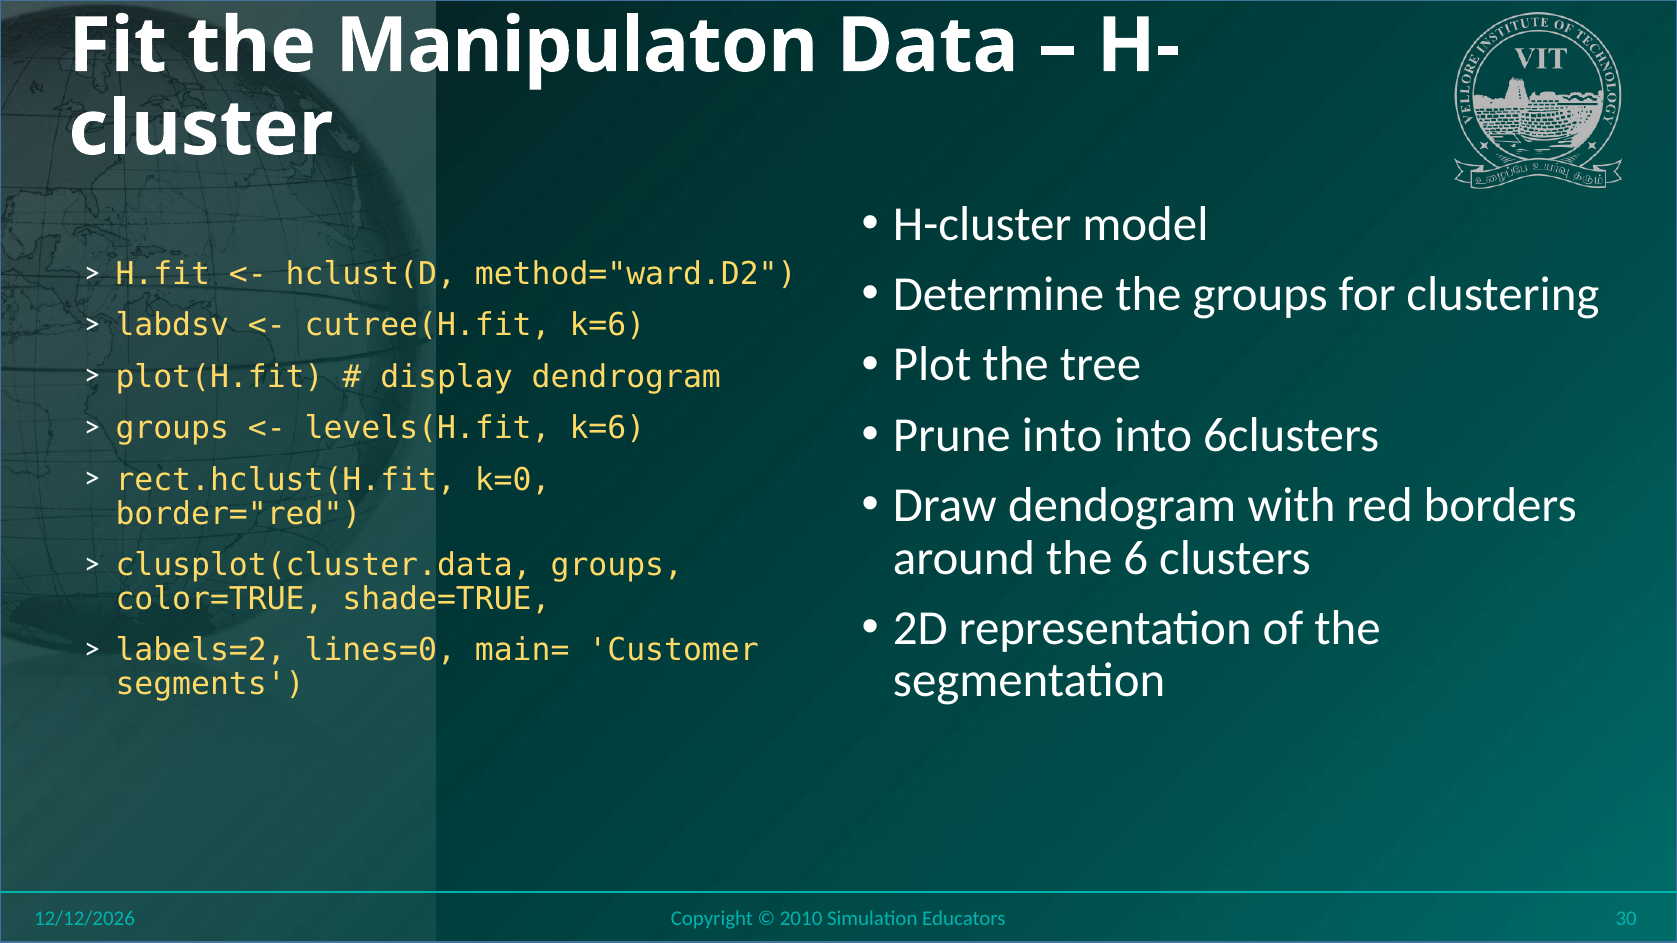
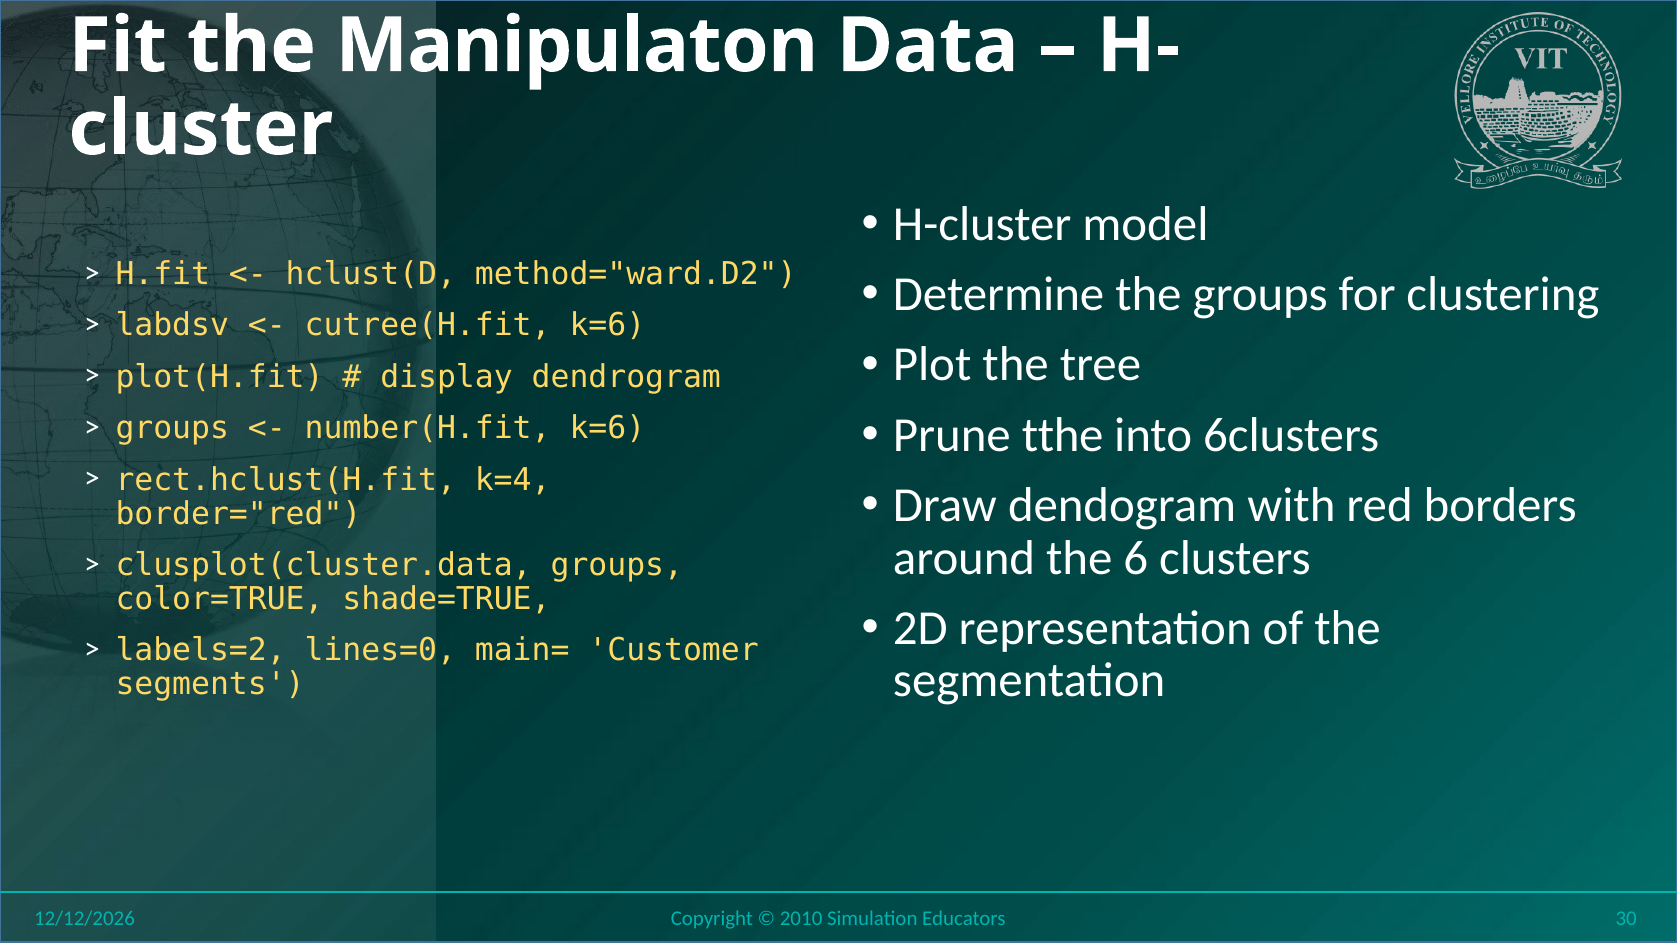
Prune into: into -> tthe (1063, 435)
levels(H.fit: levels(H.fit -> number(H.fit (428, 429)
k=0: k=0 -> k=4 (513, 480)
